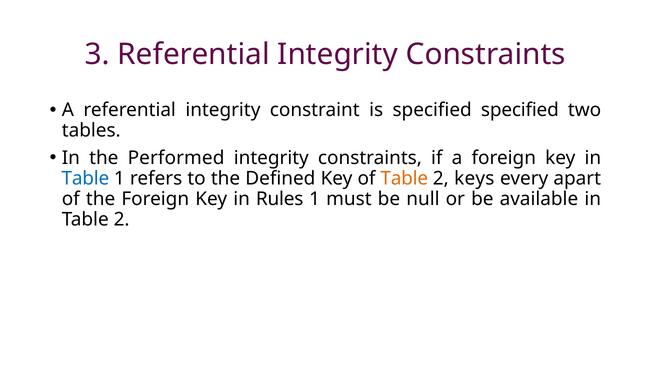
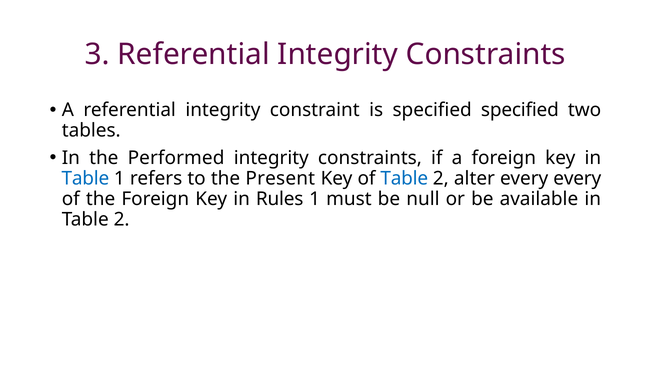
Defined: Defined -> Present (280, 178)
Table colour: orange -> blue (404, 178)
keys: keys -> alter (474, 178)
every apart: apart -> every (577, 178)
